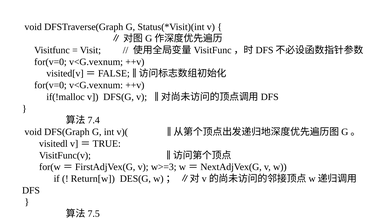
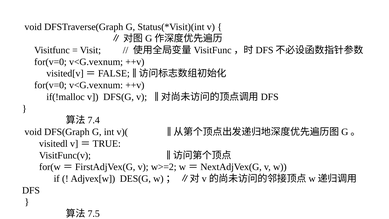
w>=3: w>=3 -> w>=2 (164, 167)
Return[w: Return[w -> Adjvex[w (93, 178)
